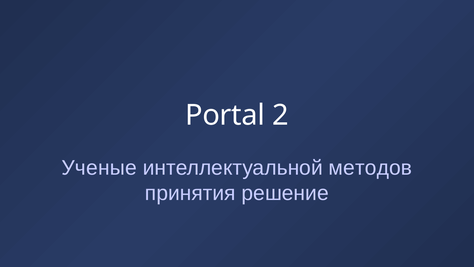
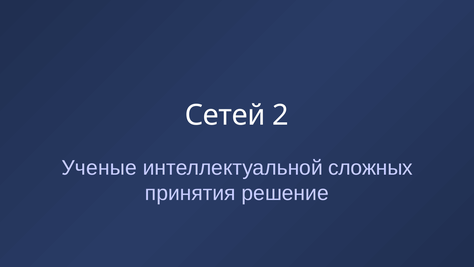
Portal: Portal -> Сетей (225, 115)
методов: методов -> сложных (371, 168)
